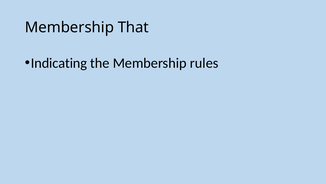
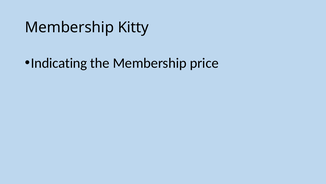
That: That -> Kitty (133, 27)
rules: rules -> price (204, 63)
